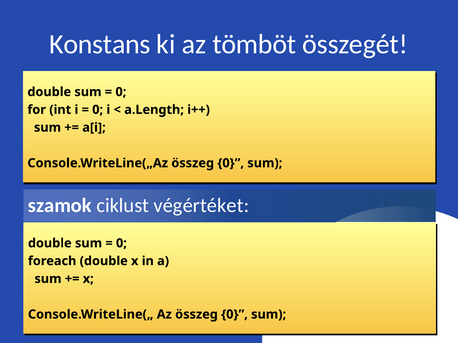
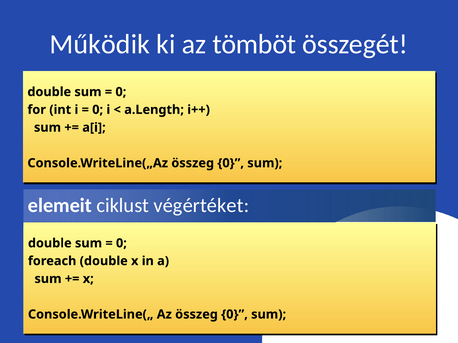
Konstans: Konstans -> Működik (100, 44)
szamok: szamok -> elemeit (60, 206)
